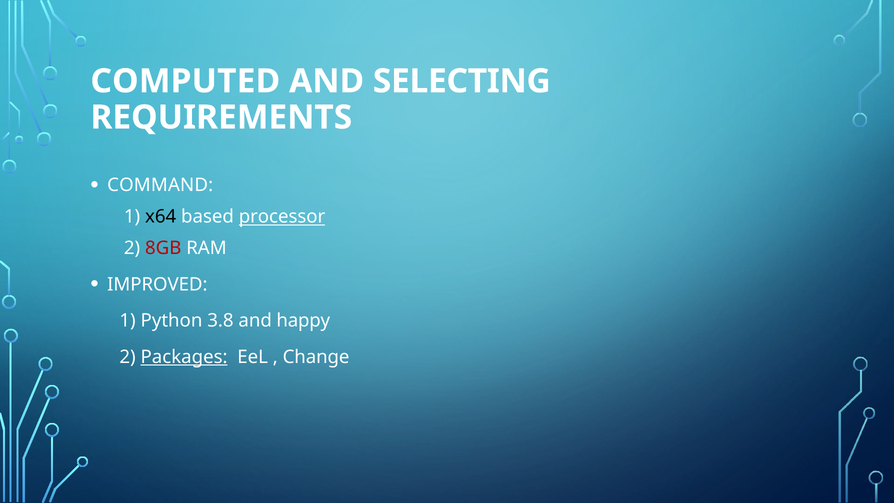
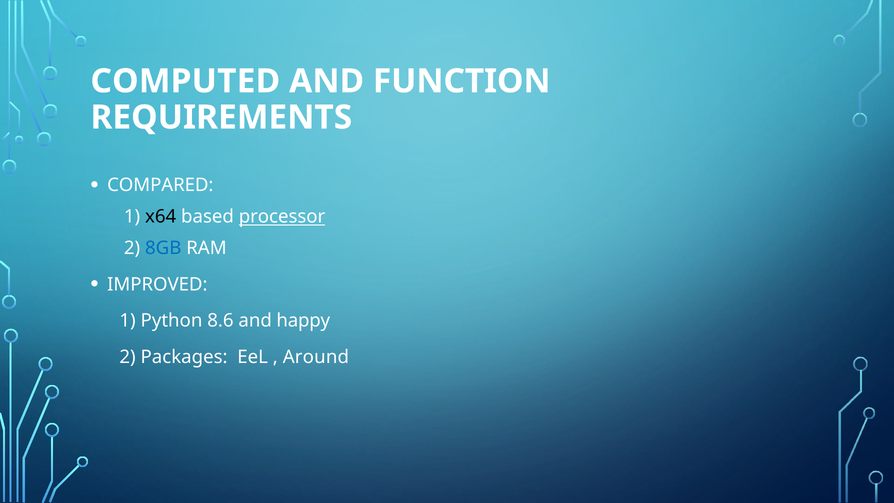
SELECTING: SELECTING -> FUNCTION (462, 81)
COMMAND: COMMAND -> COMPARED (160, 185)
8GB colour: red -> blue (163, 248)
3.8: 3.8 -> 8.6 (220, 321)
Packages underline: present -> none (184, 357)
Change: Change -> Around (316, 357)
